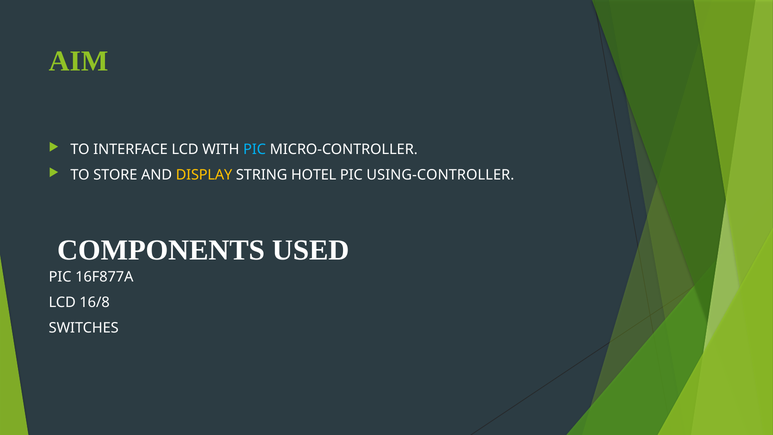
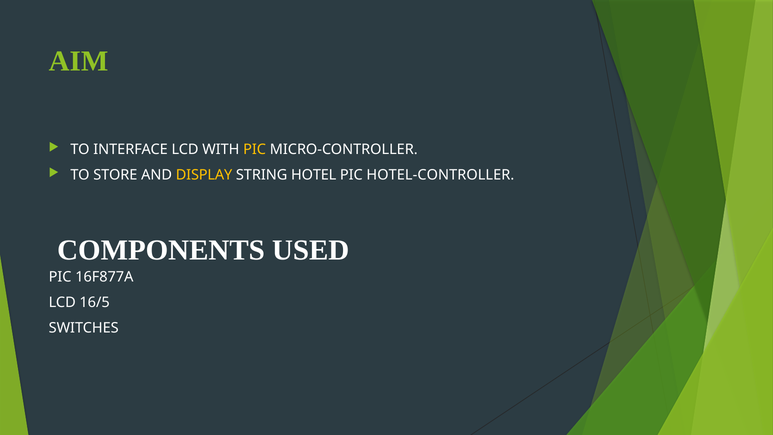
PIC colour: light blue -> yellow (255, 150)
USING-CONTROLLER: USING-CONTROLLER -> HOTEL-CONTROLLER (440, 175)
16/8: 16/8 -> 16/5 (95, 302)
